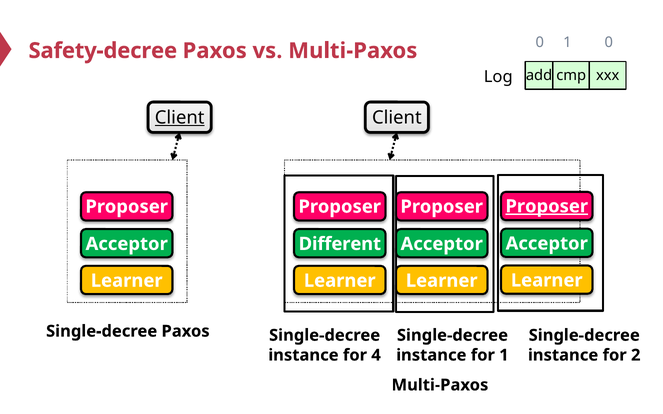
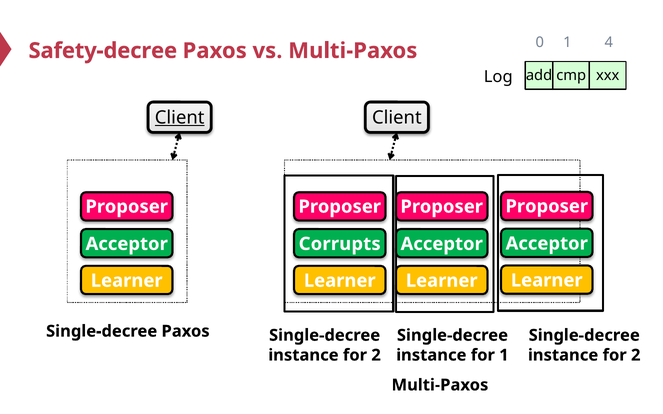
1 0: 0 -> 4 (609, 42)
Proposer underline: present -> none (547, 206)
Different: Different -> Corrupts (340, 244)
4: 4 -> 2 (376, 355)
